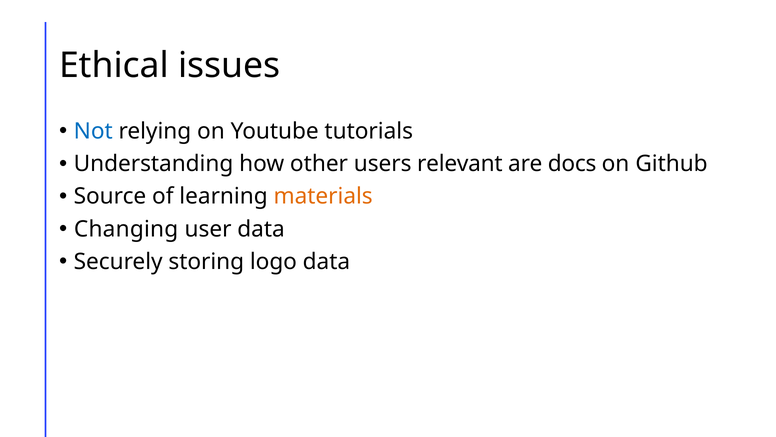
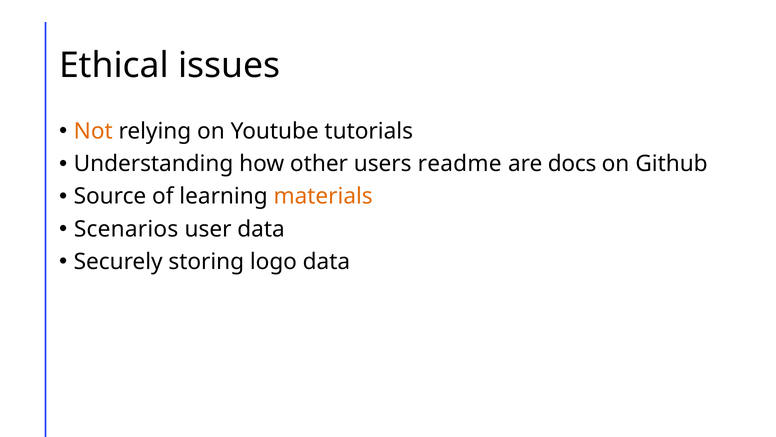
Not colour: blue -> orange (93, 131)
relevant: relevant -> readme (460, 164)
Changing: Changing -> Scenarios (126, 229)
